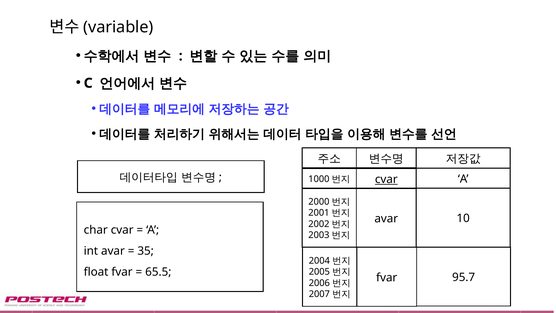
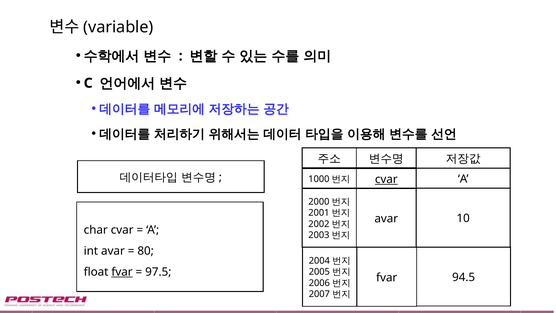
35: 35 -> 80 (146, 251)
fvar underline: none -> present (122, 272)
65.5: 65.5 -> 97.5 (158, 272)
95.7: 95.7 -> 94.5 (464, 277)
